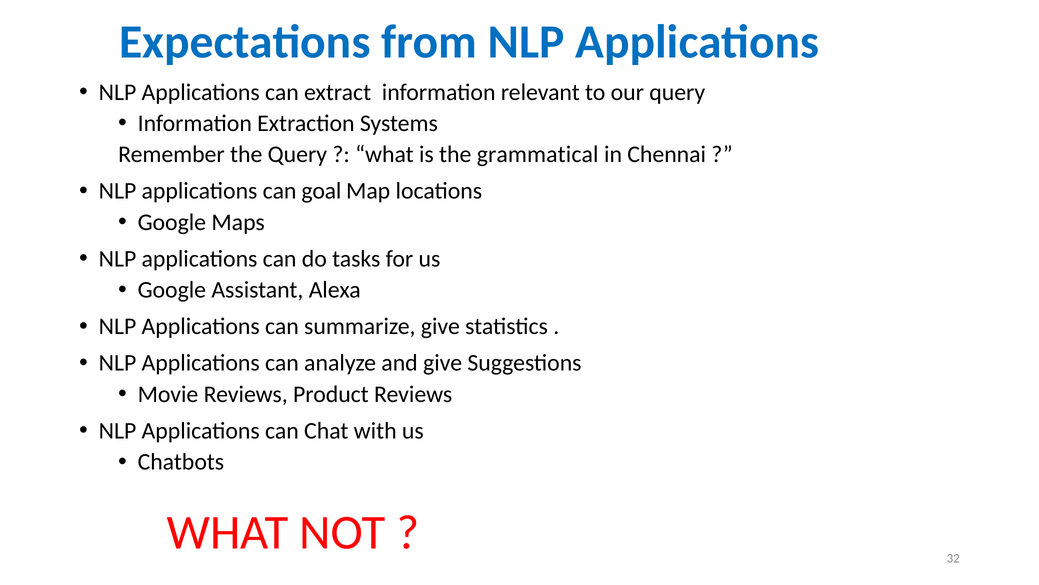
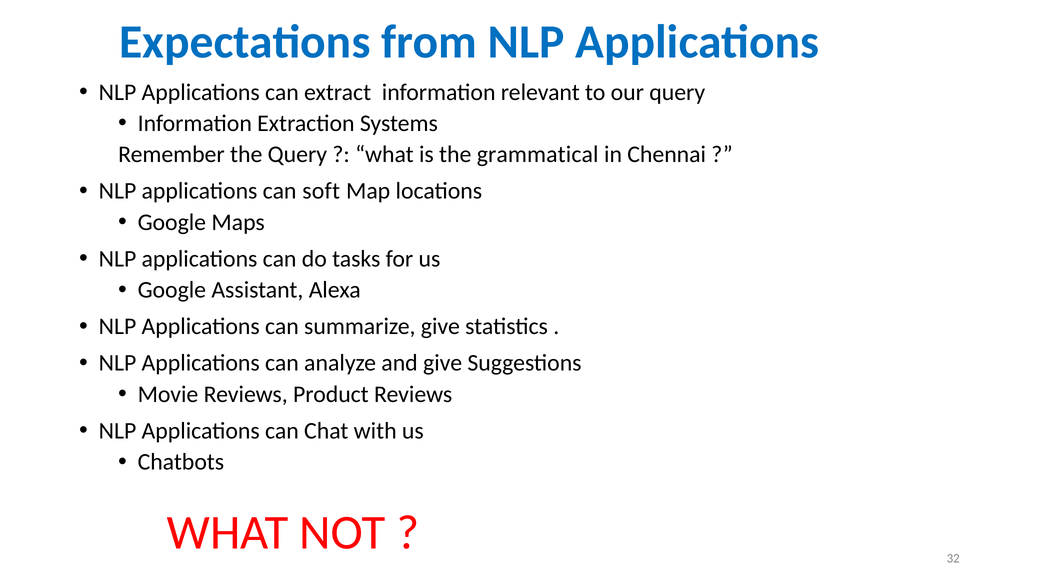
goal: goal -> soft (321, 191)
